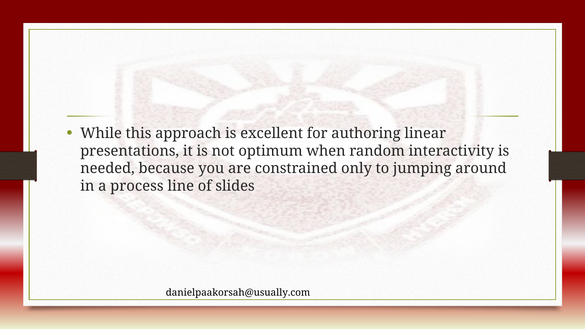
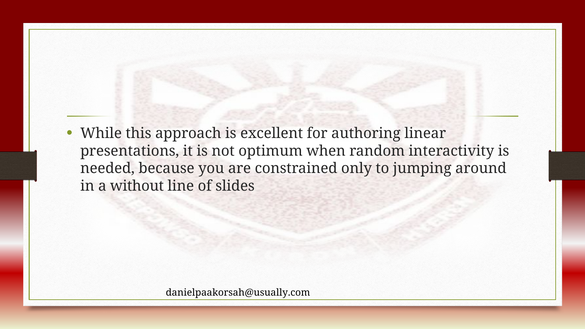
process: process -> without (137, 186)
